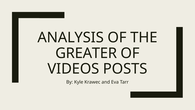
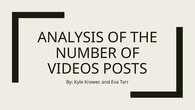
GREATER: GREATER -> NUMBER (86, 53)
